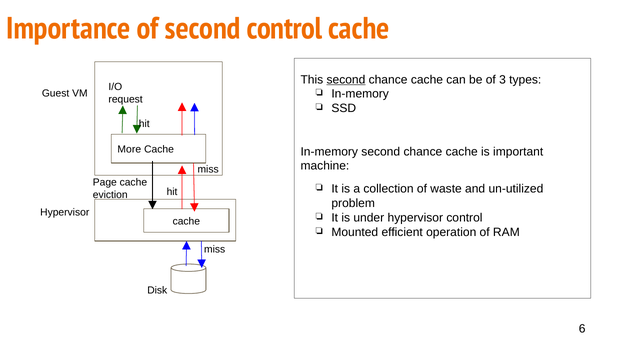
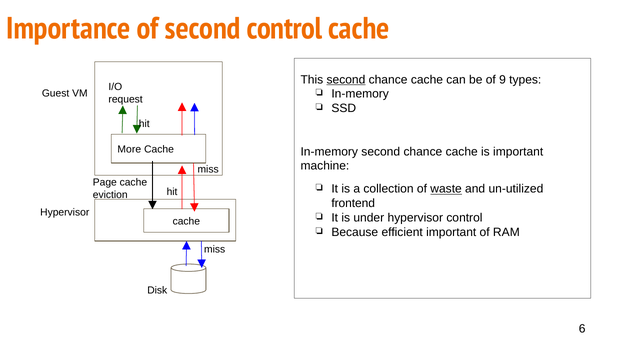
3: 3 -> 9 (503, 80)
waste underline: none -> present (446, 189)
problem: problem -> frontend (353, 204)
Mounted: Mounted -> Because (355, 233)
efficient operation: operation -> important (451, 233)
